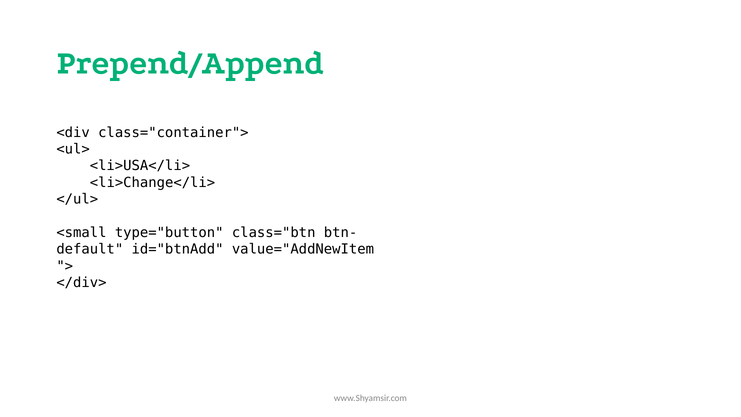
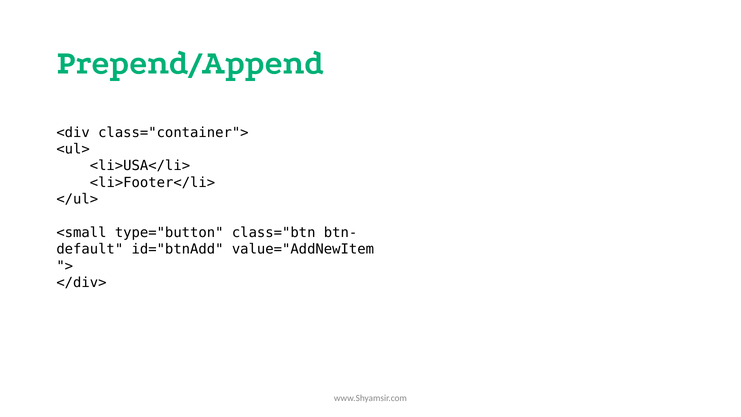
<li>Change</li>: <li>Change</li> -> <li>Footer</li> (153, 182)
